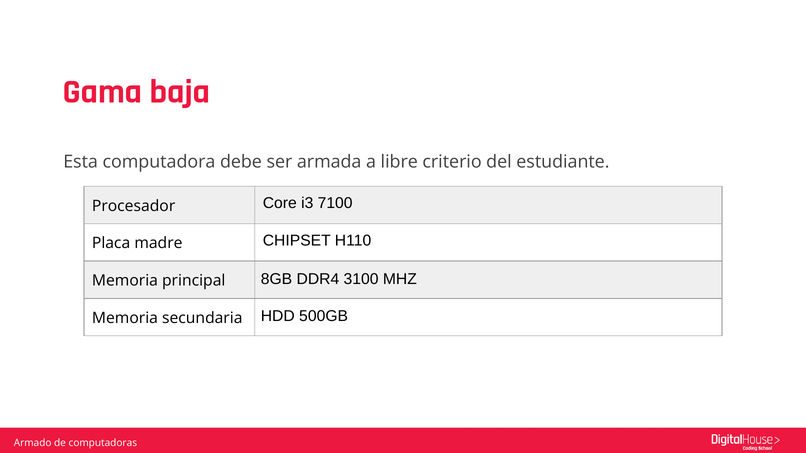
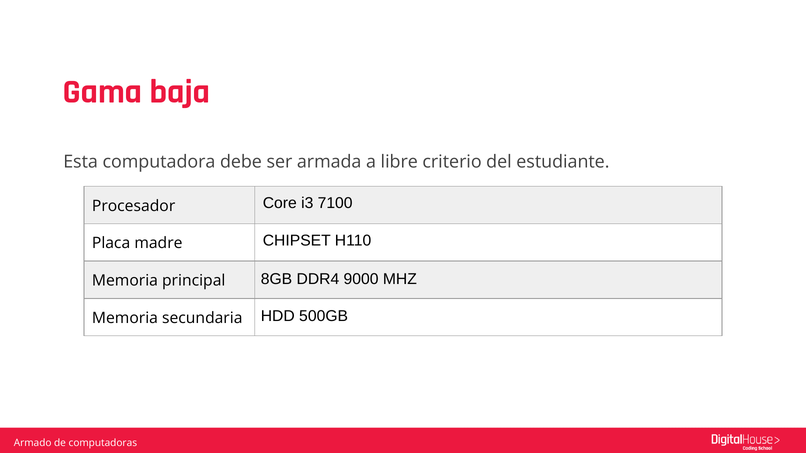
3100: 3100 -> 9000 (361, 279)
